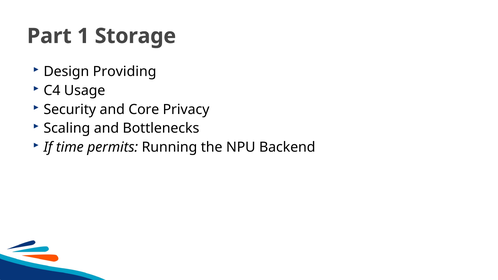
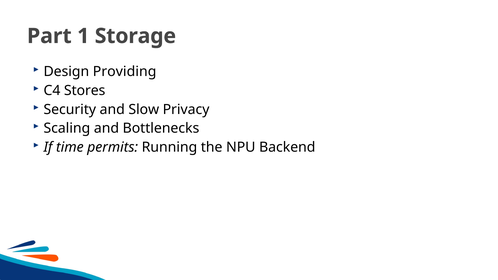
Usage: Usage -> Stores (85, 91)
Core: Core -> Slow (144, 110)
